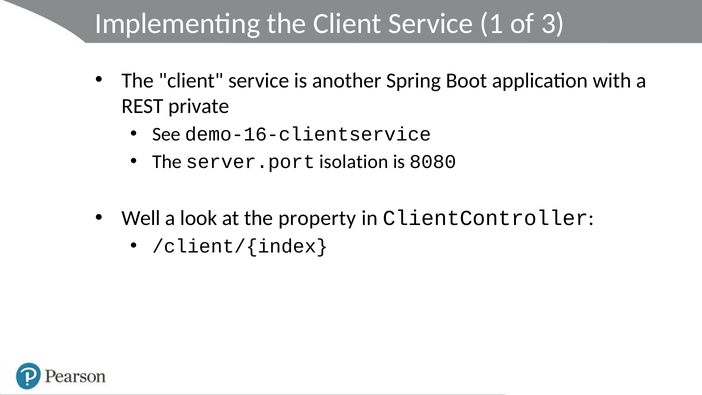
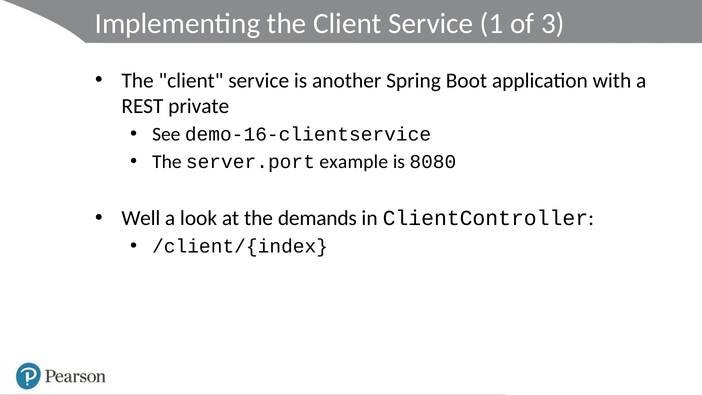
isolation: isolation -> example (354, 162)
property: property -> demands (317, 218)
